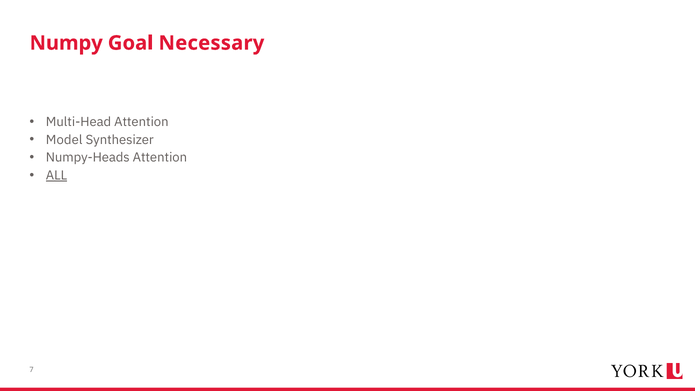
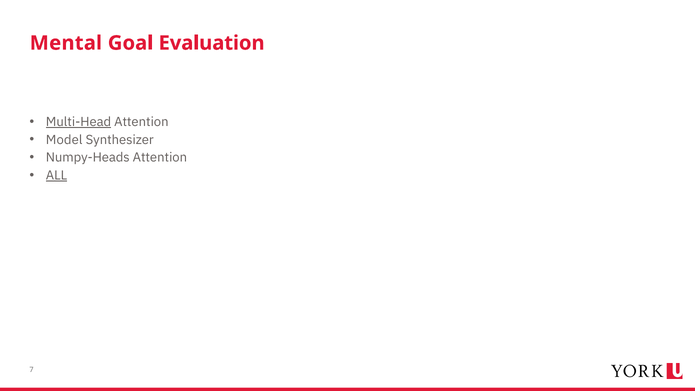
Numpy: Numpy -> Mental (66, 43)
Necessary: Necessary -> Evaluation (212, 43)
Multi-Head underline: none -> present (78, 122)
